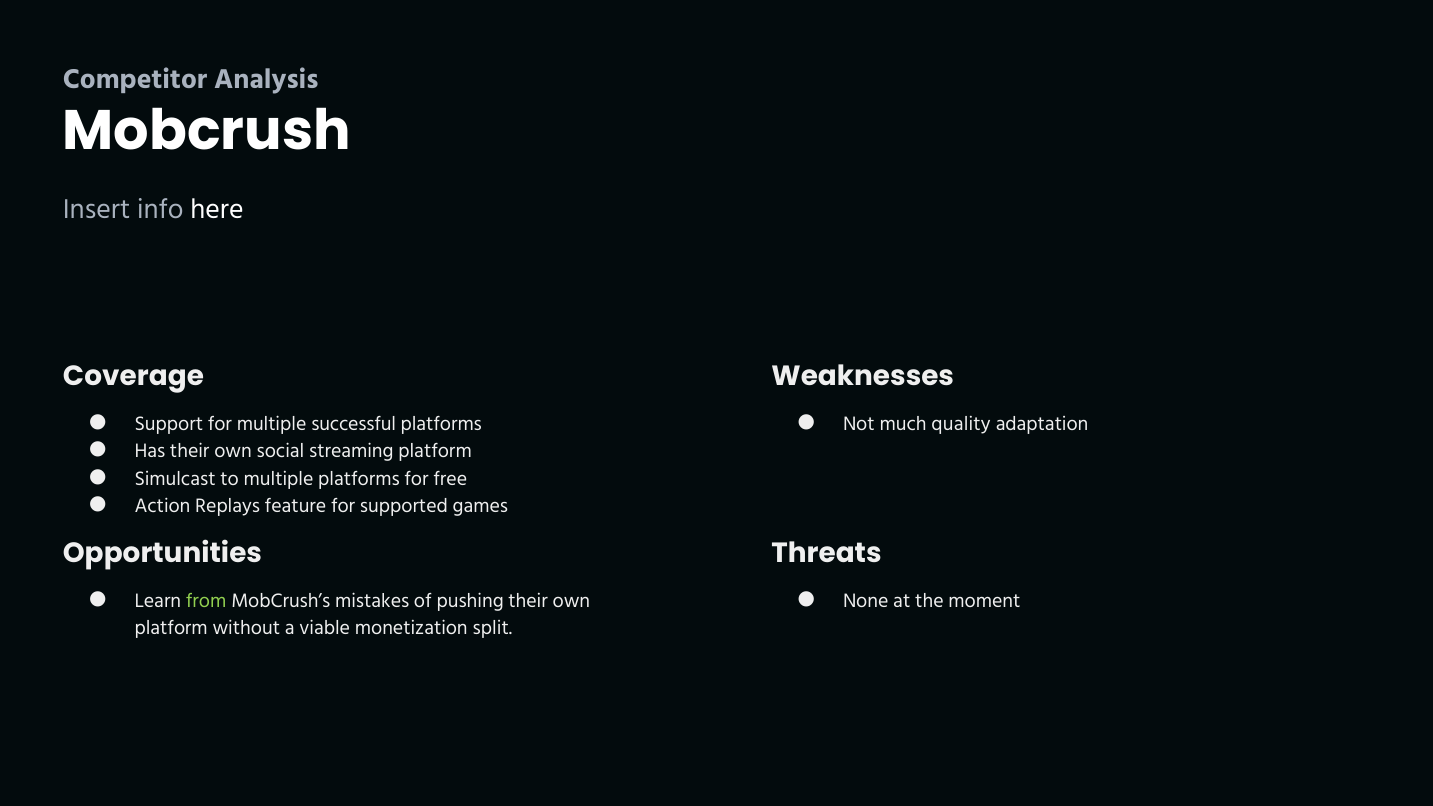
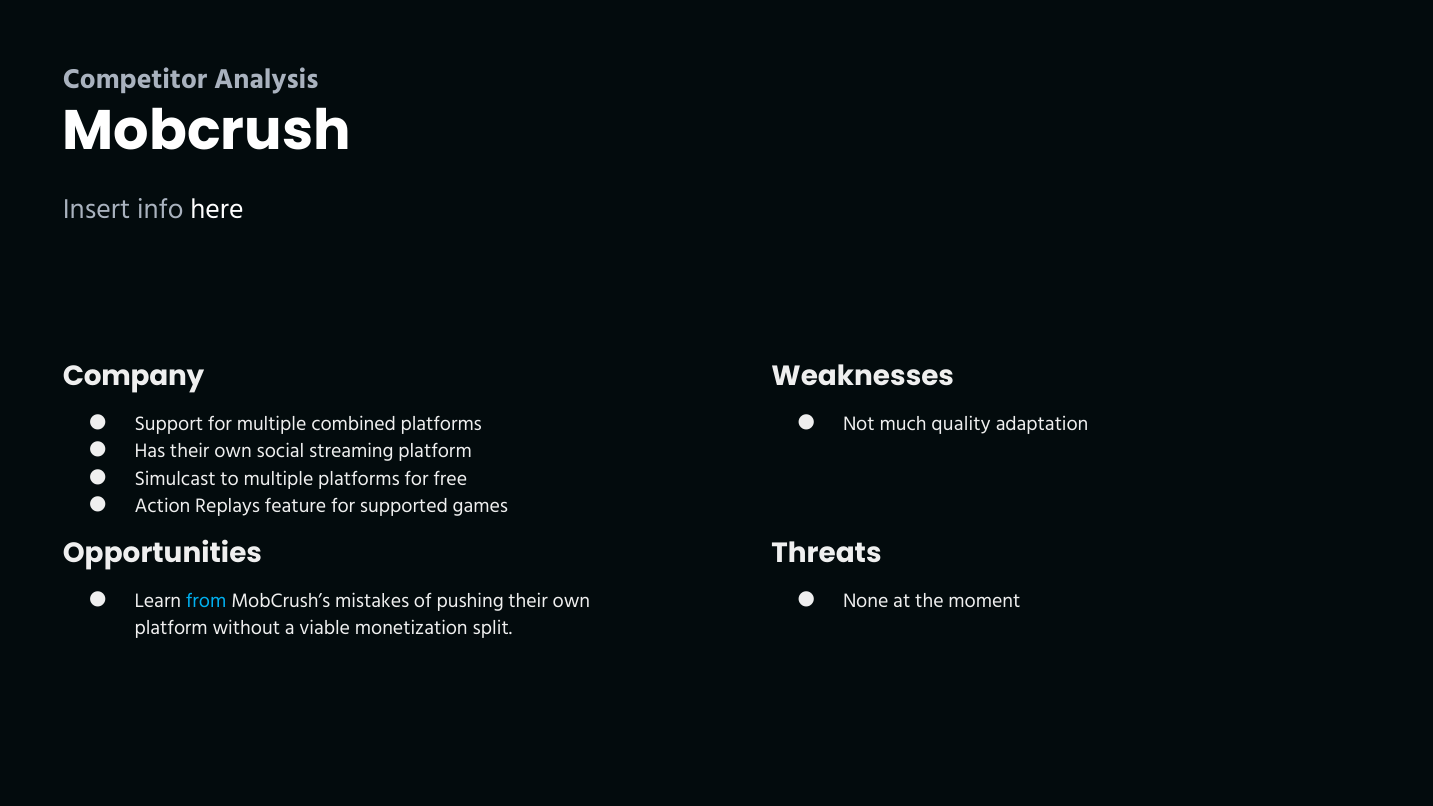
Coverage: Coverage -> Company (134, 376)
successful: successful -> combined (354, 424)
from colour: light green -> light blue (206, 601)
